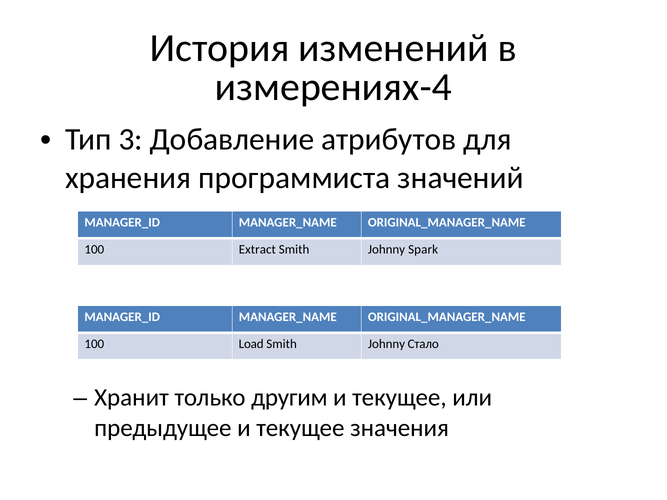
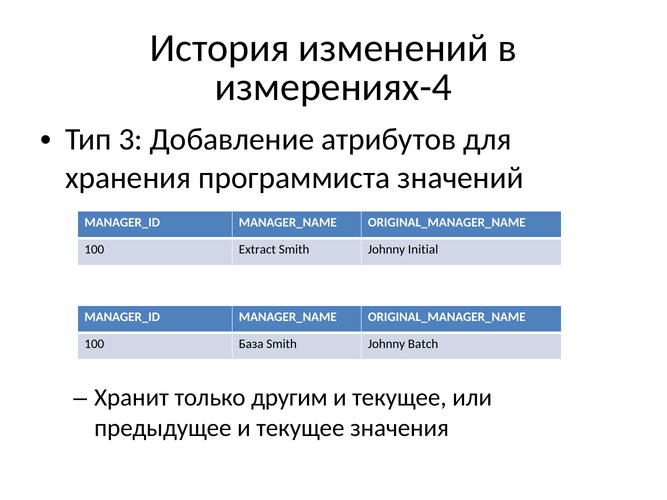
Spark: Spark -> Initial (423, 250)
Load: Load -> База (251, 344)
Стало: Стало -> Batch (423, 344)
